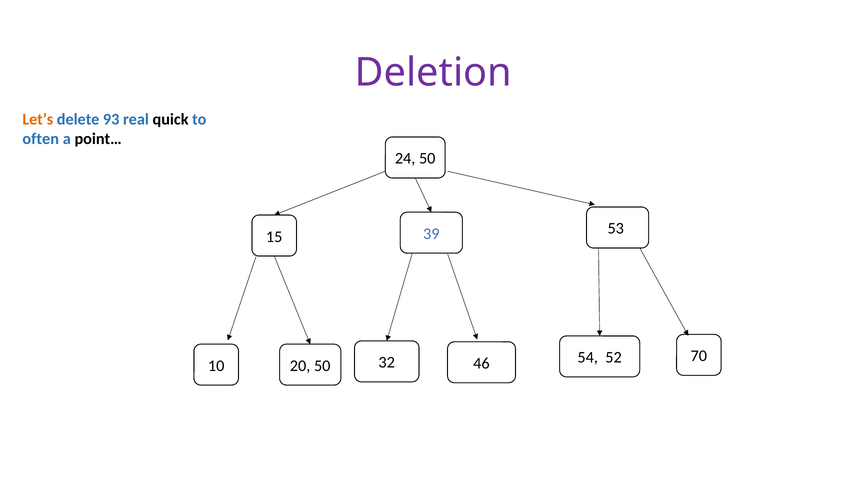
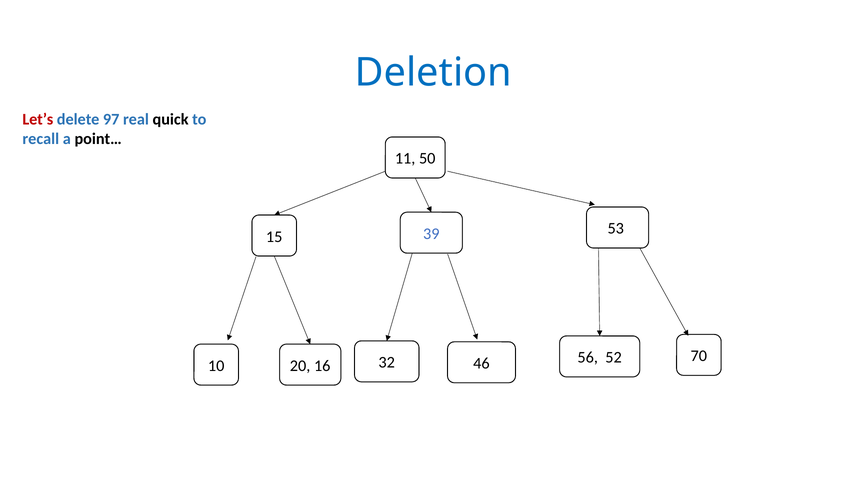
Deletion colour: purple -> blue (433, 73)
Let’s colour: orange -> red (38, 119)
93: 93 -> 97 (111, 119)
often: often -> recall (41, 139)
24: 24 -> 11 (405, 159)
54: 54 -> 56 (588, 357)
20 50: 50 -> 16 (322, 366)
